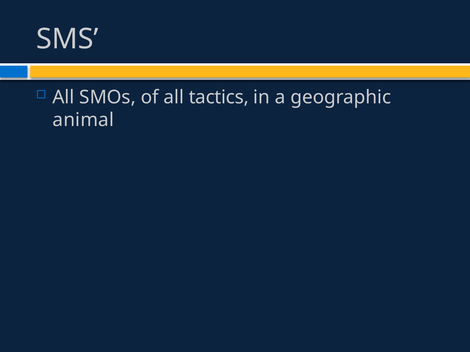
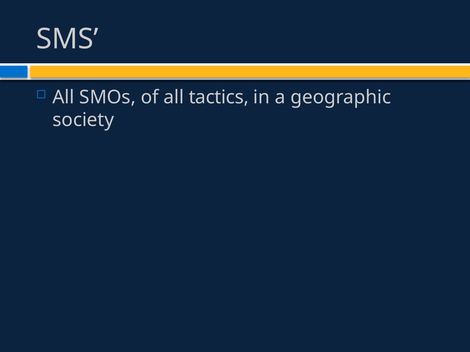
animal: animal -> society (83, 120)
